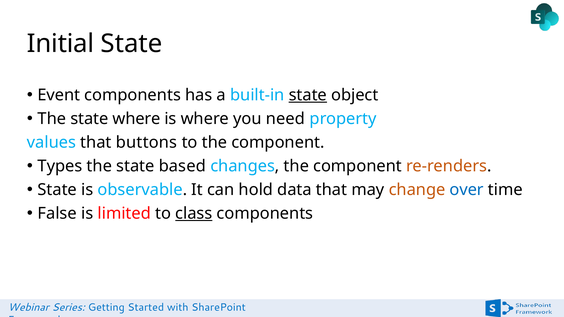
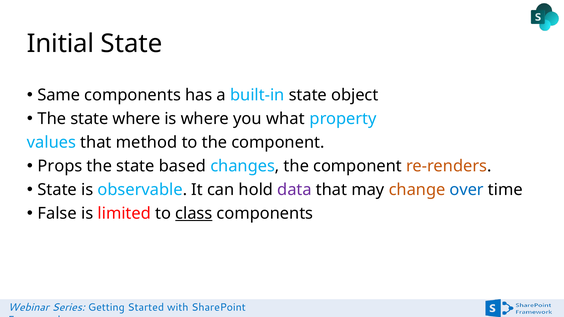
Event: Event -> Same (59, 95)
state underline: present -> none (308, 95)
need: need -> what (285, 119)
buttons: buttons -> method (147, 143)
Types: Types -> Props (60, 166)
data colour: black -> purple (295, 190)
